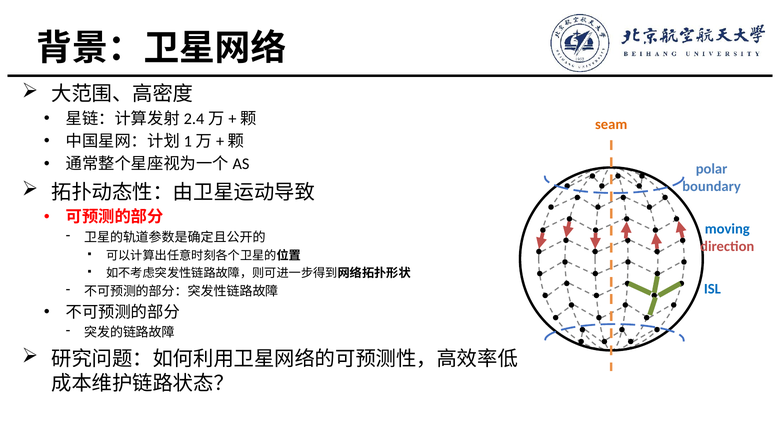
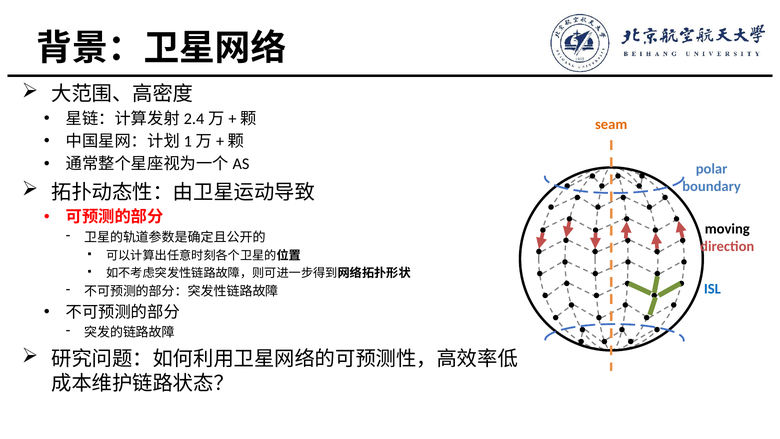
moving colour: blue -> black (727, 229)
